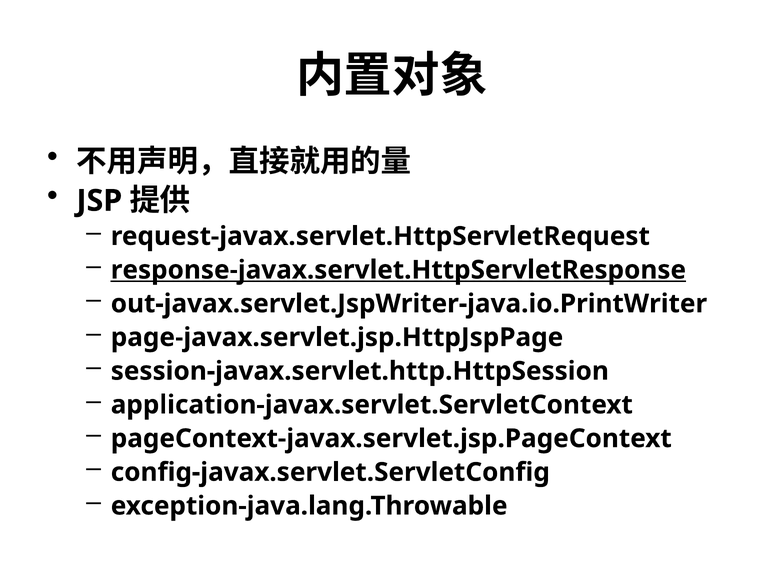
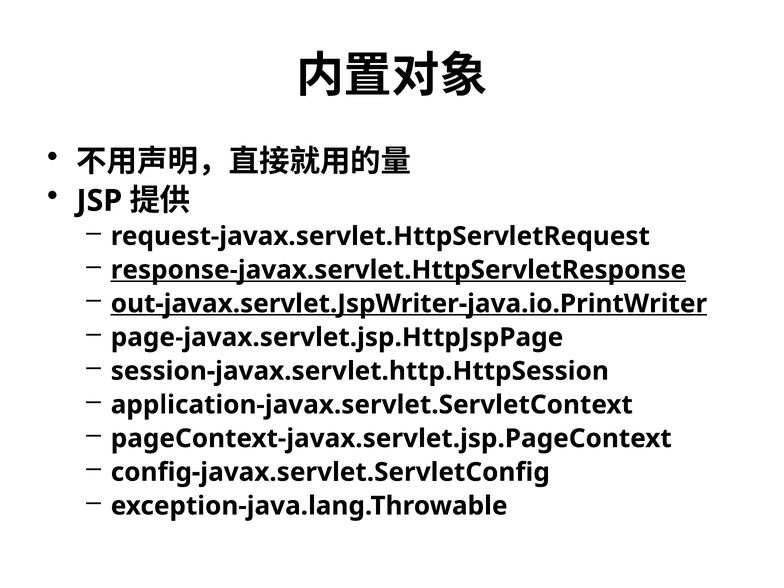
out-javax.servlet.JspWriter-java.io.PrintWriter underline: none -> present (409, 304)
